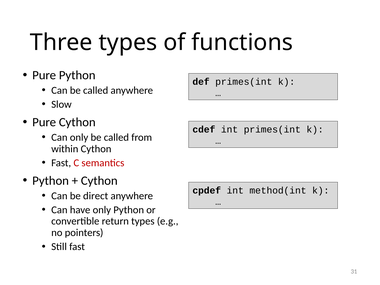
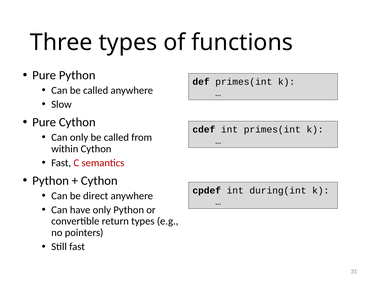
method(int: method(int -> during(int (278, 190)
